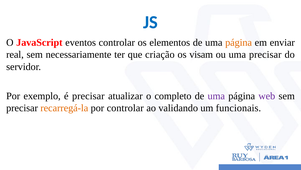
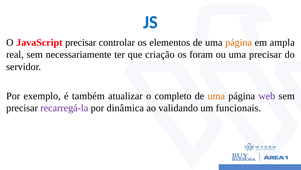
JavaScript eventos: eventos -> precisar (81, 42)
enviar: enviar -> ampla (282, 42)
visam: visam -> foram (201, 54)
é precisar: precisar -> também (88, 96)
uma colour: purple -> orange (216, 96)
recarregá-la colour: orange -> purple (64, 108)
por controlar: controlar -> dinâmica (125, 108)
